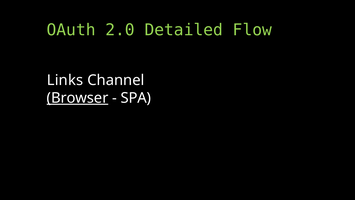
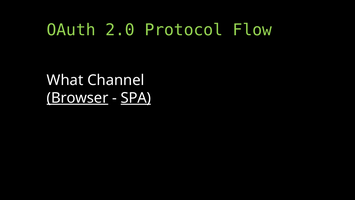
Detailed: Detailed -> Protocol (184, 30)
Links: Links -> What (65, 80)
SPA underline: none -> present (136, 98)
